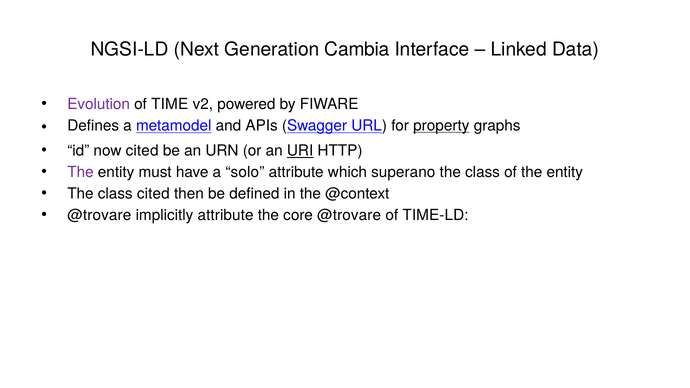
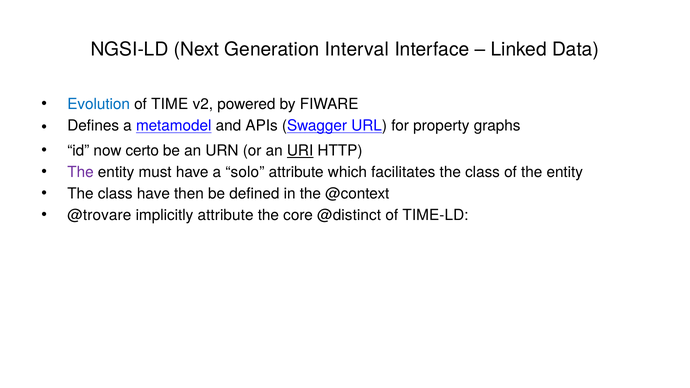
Cambia: Cambia -> Interval (357, 49)
Evolution colour: purple -> blue (99, 104)
property underline: present -> none (441, 126)
now cited: cited -> certo (142, 151)
superano: superano -> facilitates (403, 172)
class cited: cited -> have (153, 194)
core @trovare: @trovare -> @distinct (349, 215)
